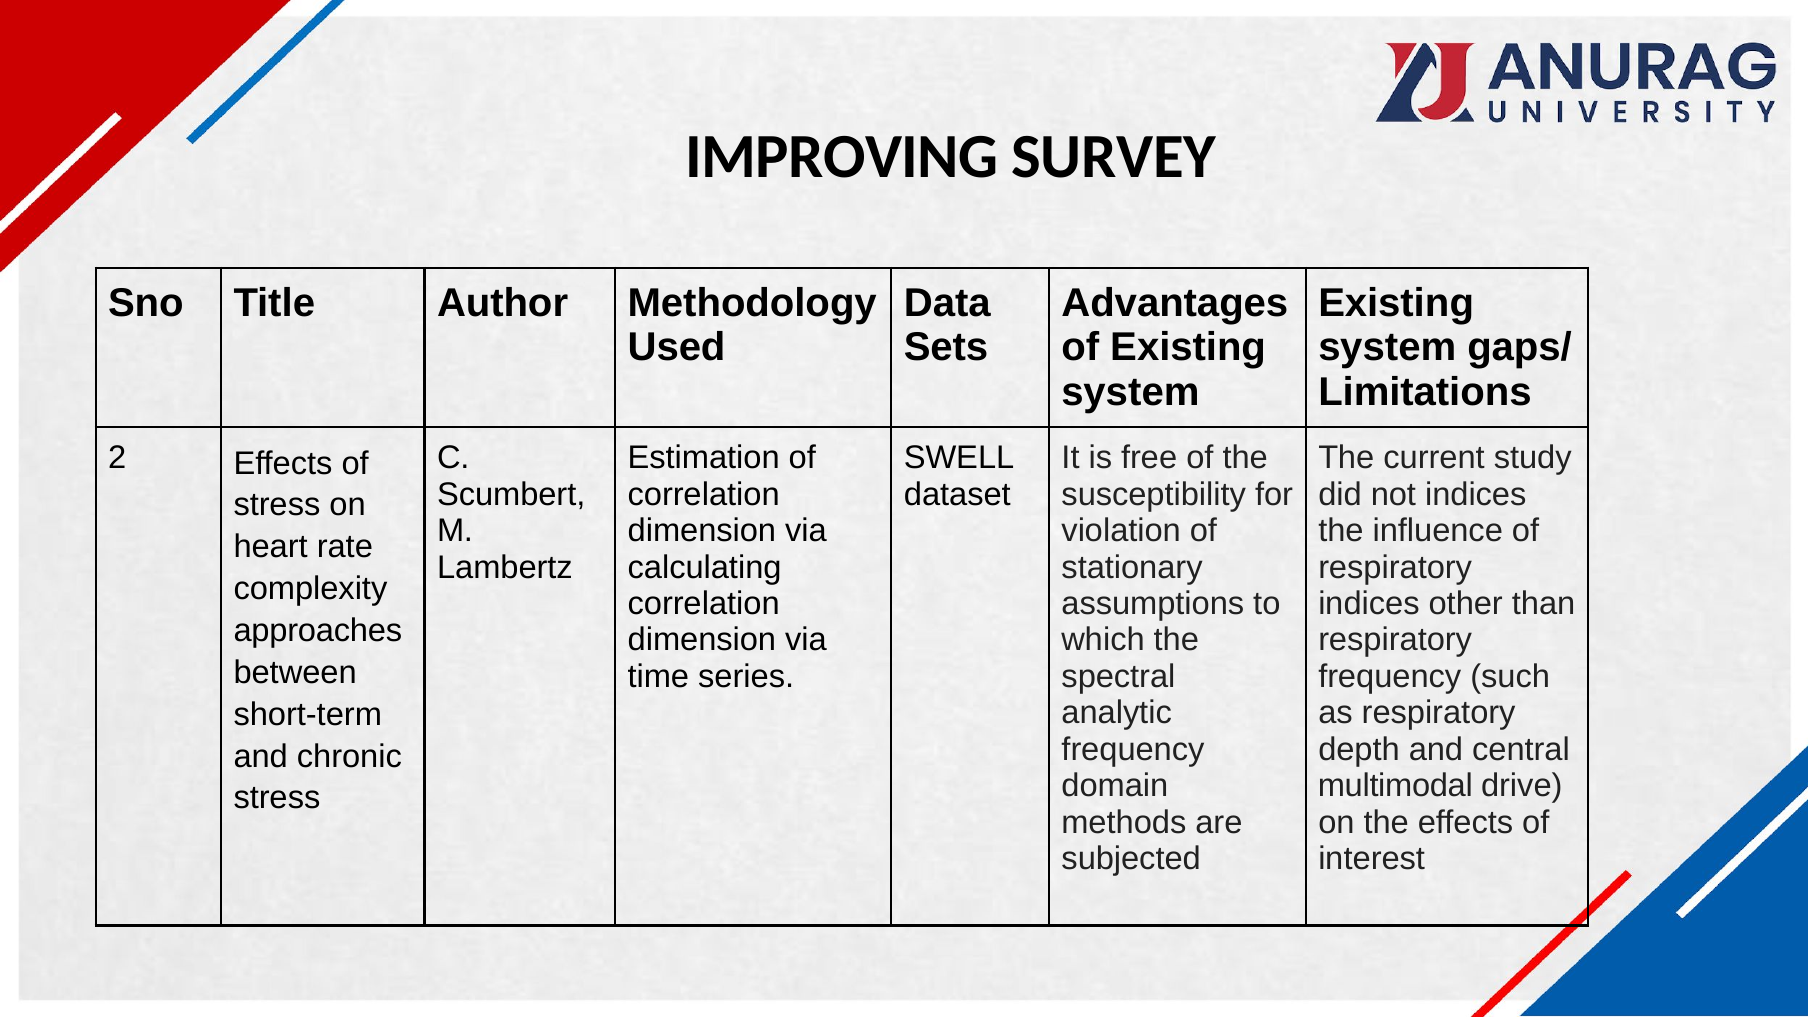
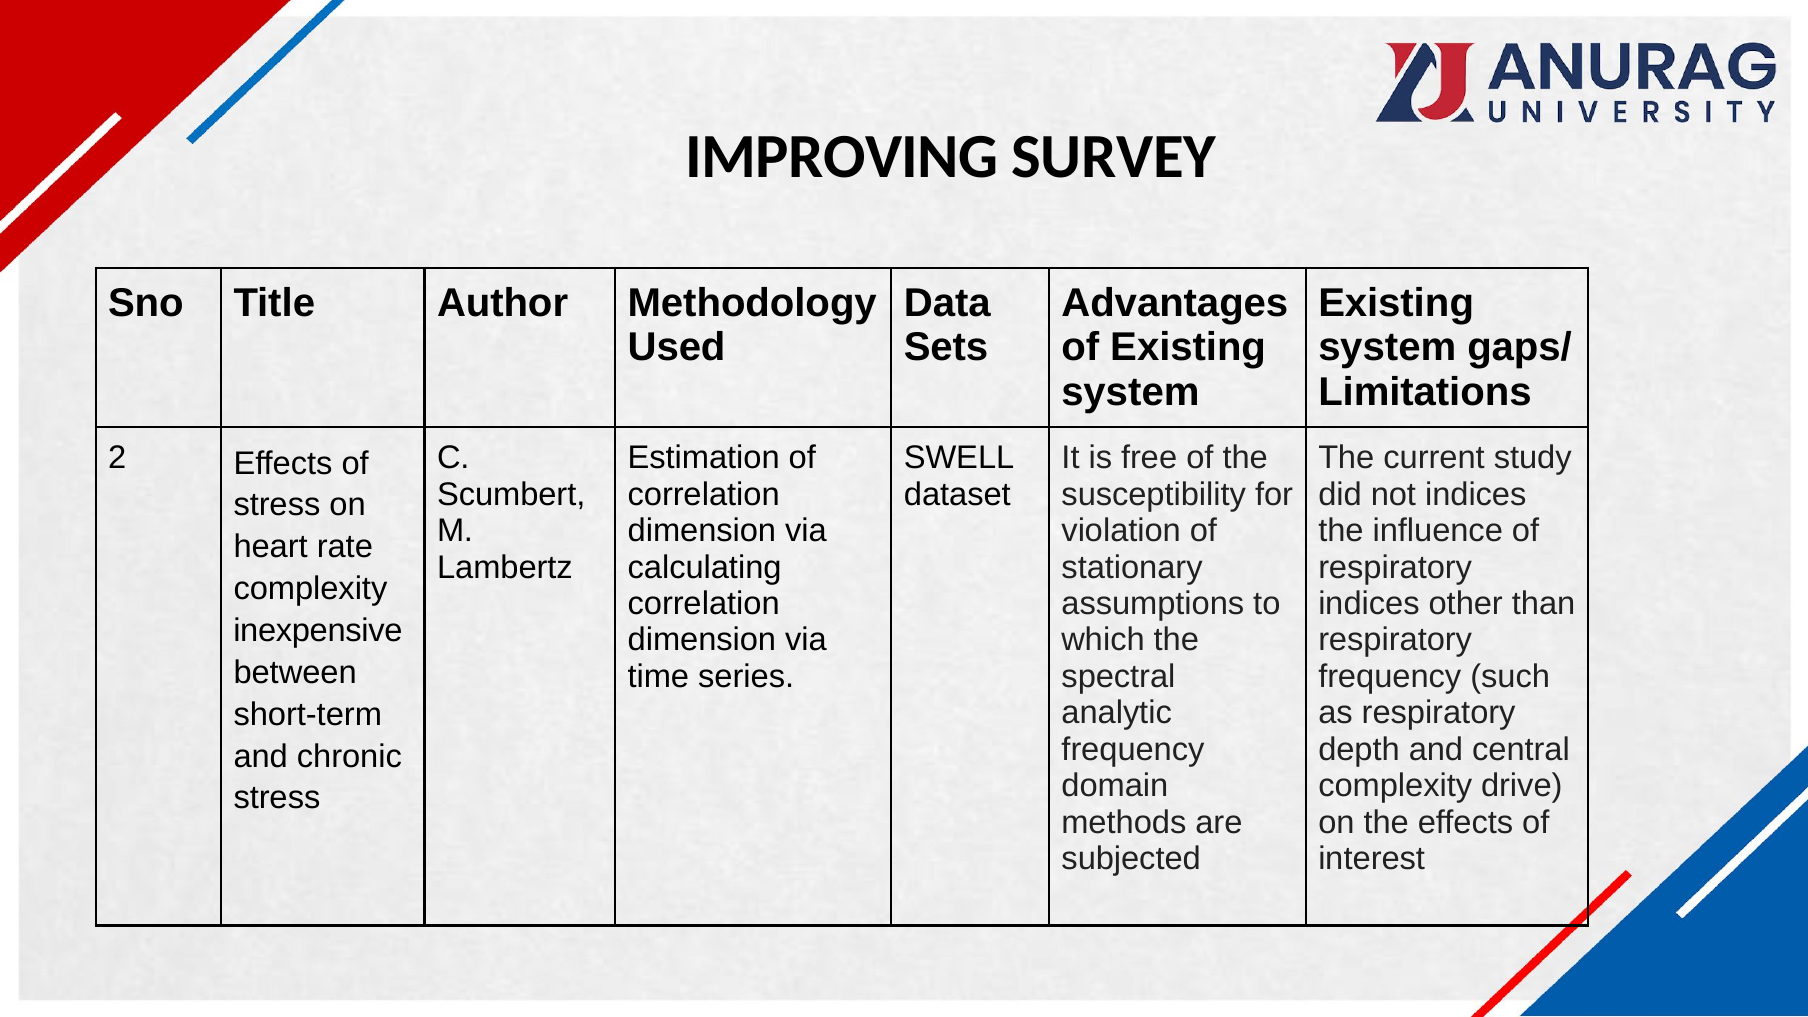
approaches: approaches -> inexpensive (318, 631)
multimodal: multimodal -> complexity (1395, 786)
